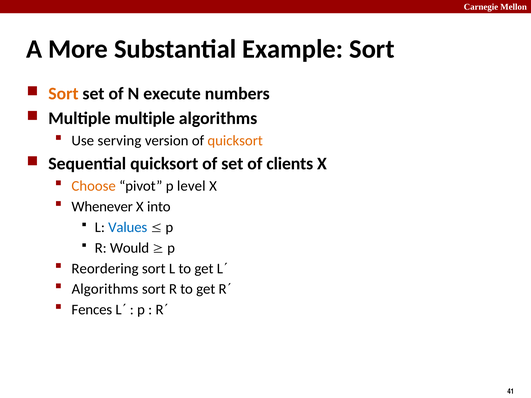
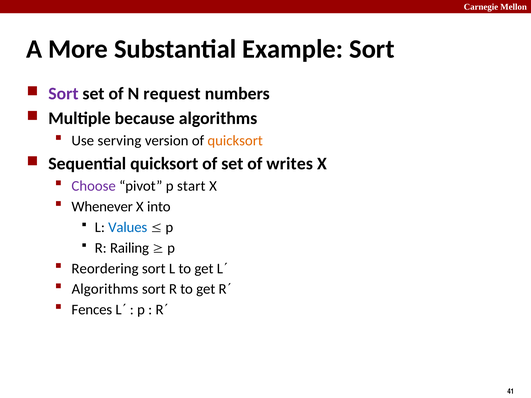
Sort colour: orange -> purple (63, 94)
execute: execute -> request (172, 94)
Multiple multiple: multiple -> because (145, 118)
clients: clients -> writes (290, 164)
Choose colour: orange -> purple (94, 186)
level: level -> start (191, 186)
Would: Would -> Railing (130, 248)
